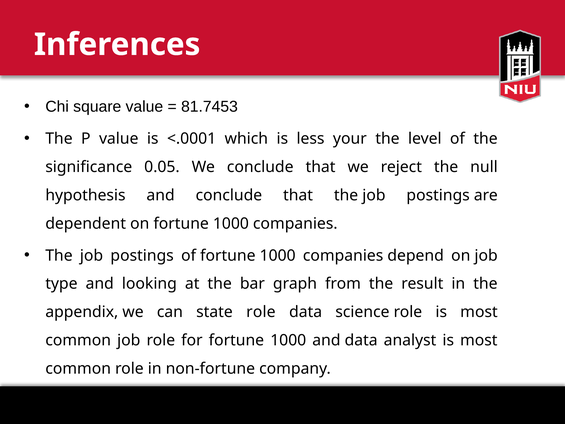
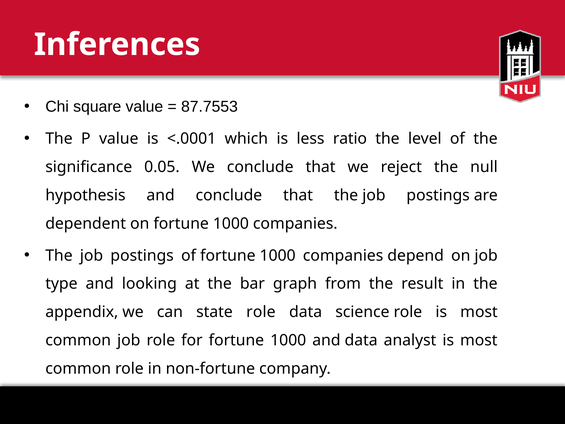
81.7453: 81.7453 -> 87.7553 (209, 107)
your: your -> ratio (350, 139)
